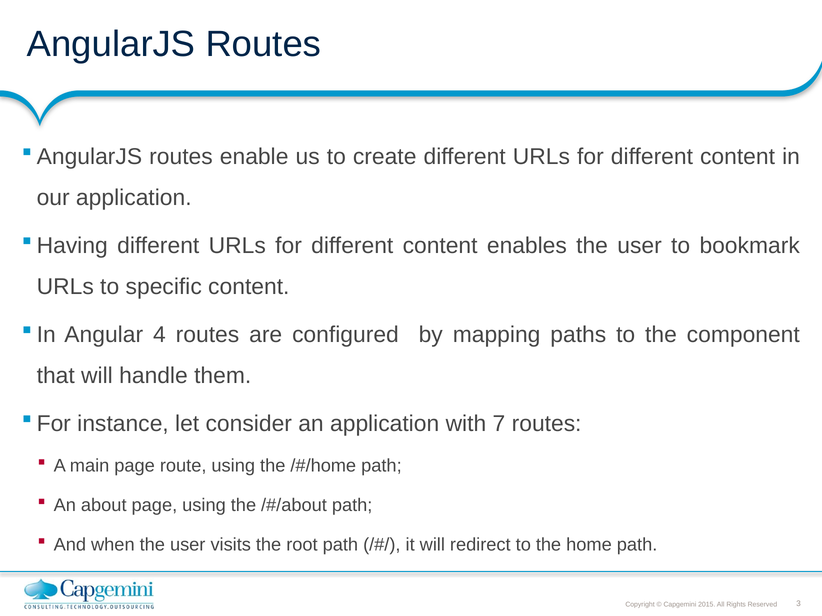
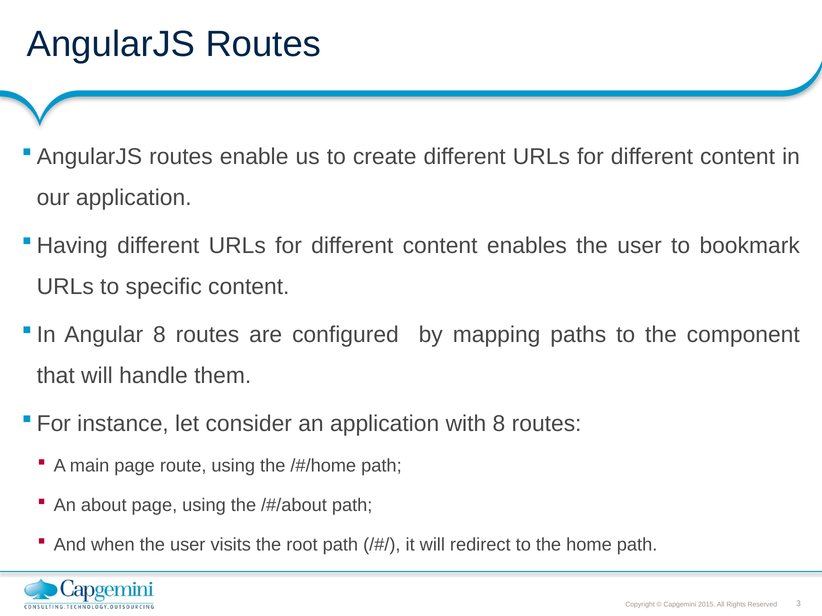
Angular 4: 4 -> 8 (159, 335)
with 7: 7 -> 8 (499, 424)
